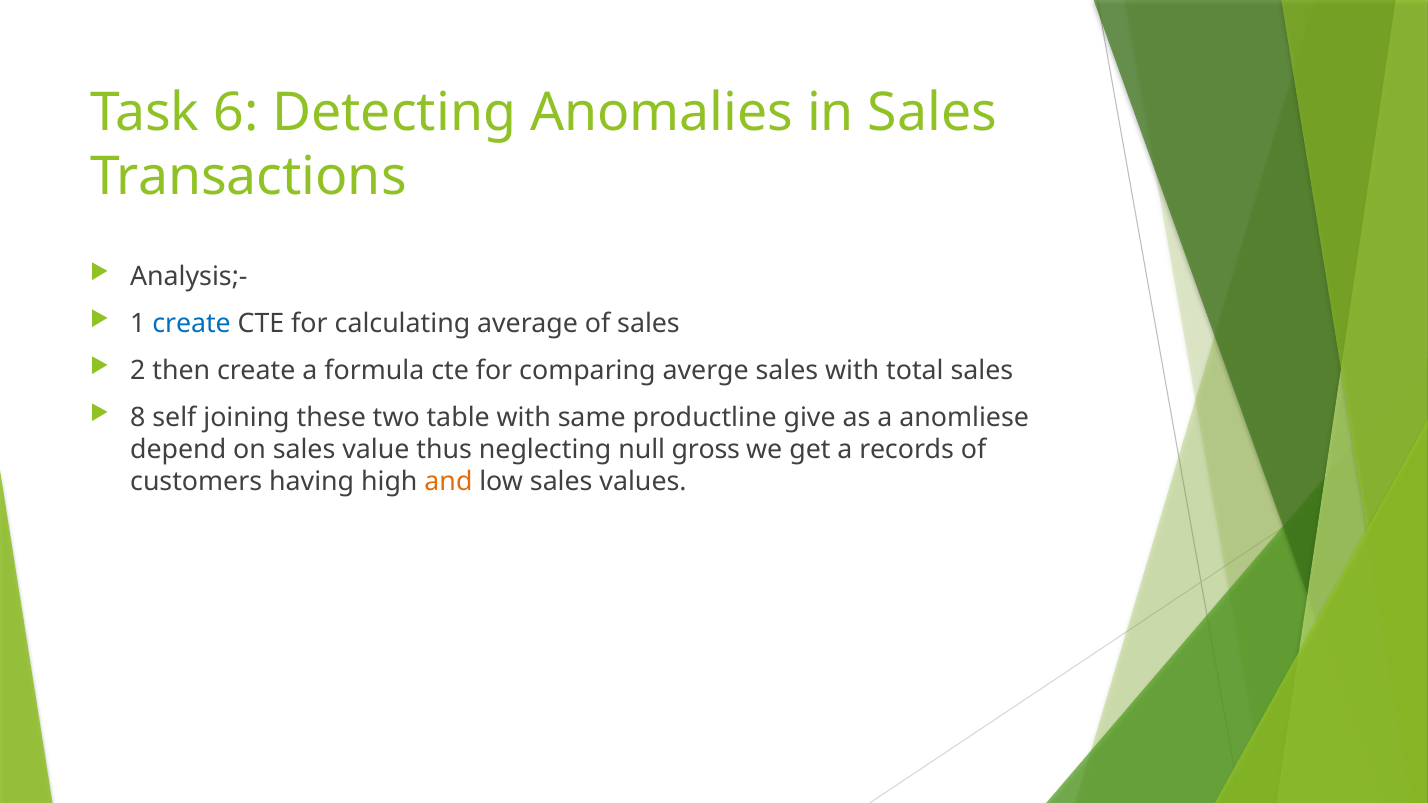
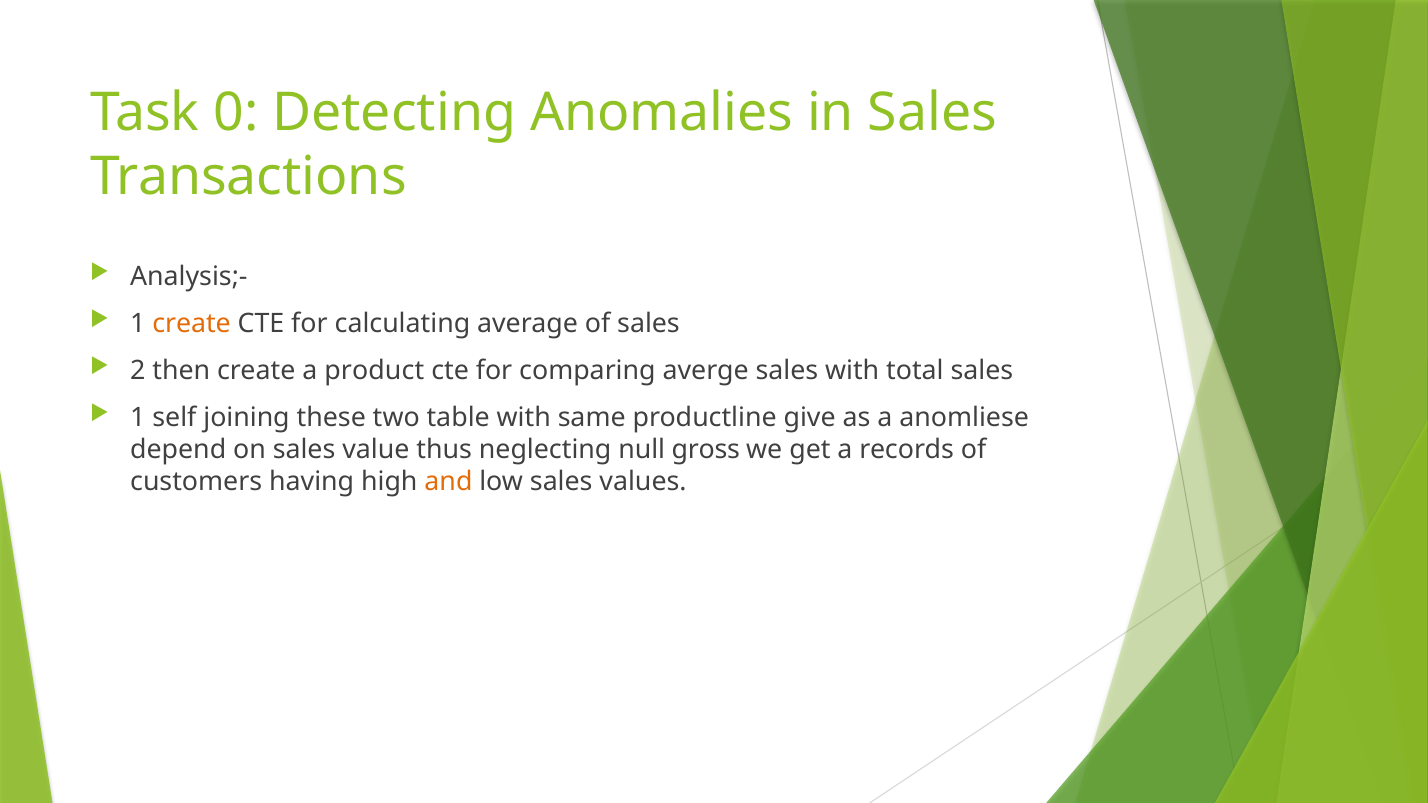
6: 6 -> 0 (236, 113)
create colour: blue -> orange (192, 323)
formula: formula -> product (374, 370)
8: 8 -> 1 (138, 417)
